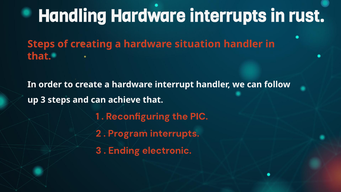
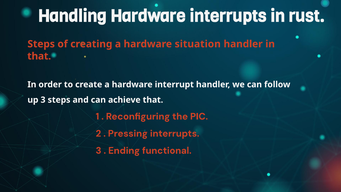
Program: Program -> Pressing (128, 133)
electronic: electronic -> functional (167, 150)
